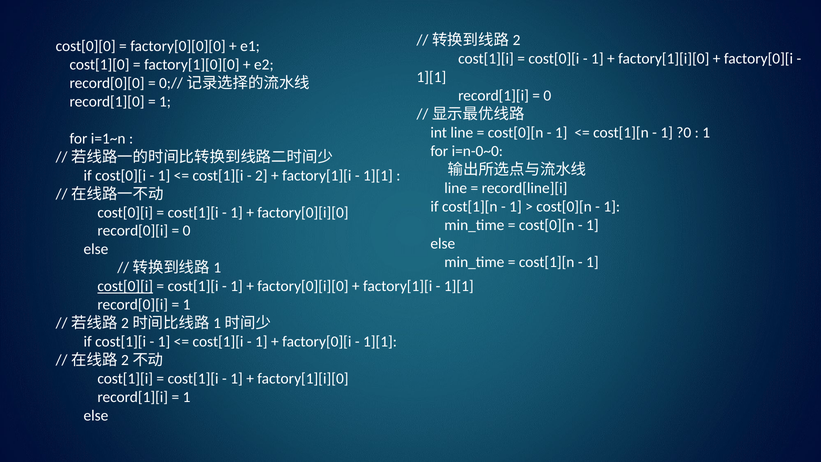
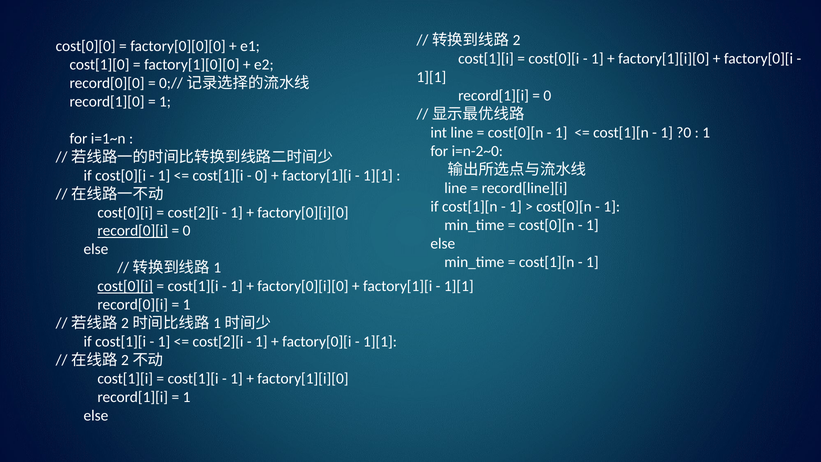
i=n-0~0: i=n-0~0 -> i=n-2~0 (477, 151)
2: 2 -> 0 (261, 175)
cost[1][i: cost[1][i -> cost[2][i (193, 212)
record[0][i underline: none -> present (133, 231)
cost[1][i: cost[1][i -> cost[2][i (218, 342)
